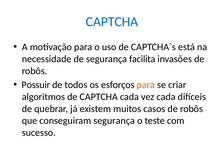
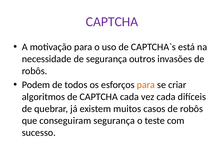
CAPTCHA colour: blue -> purple (112, 22)
facilita: facilita -> outros (142, 59)
Possuir: Possuir -> Podem (36, 85)
